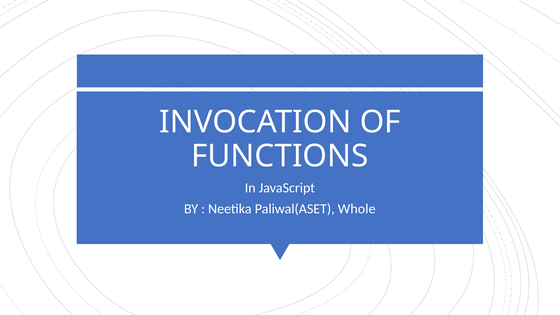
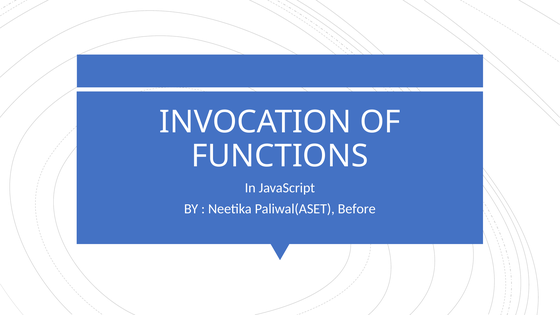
Whole: Whole -> Before (357, 209)
